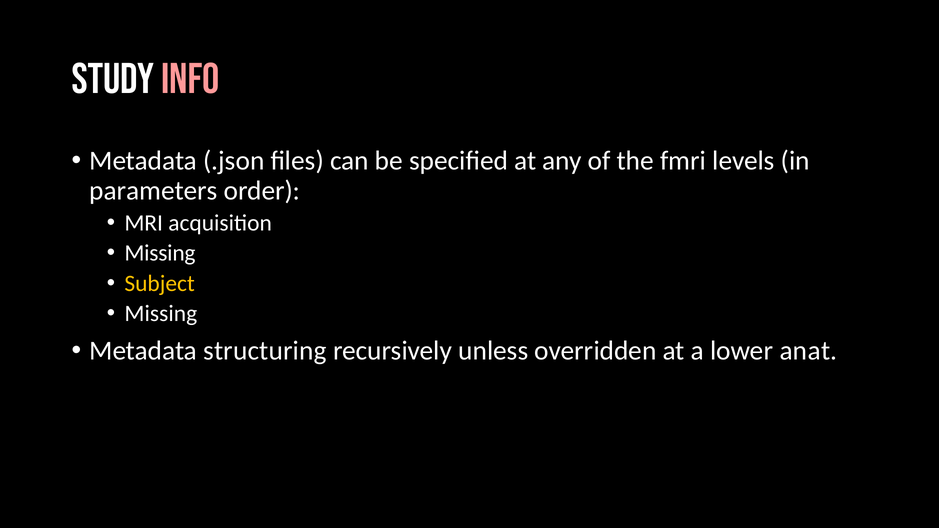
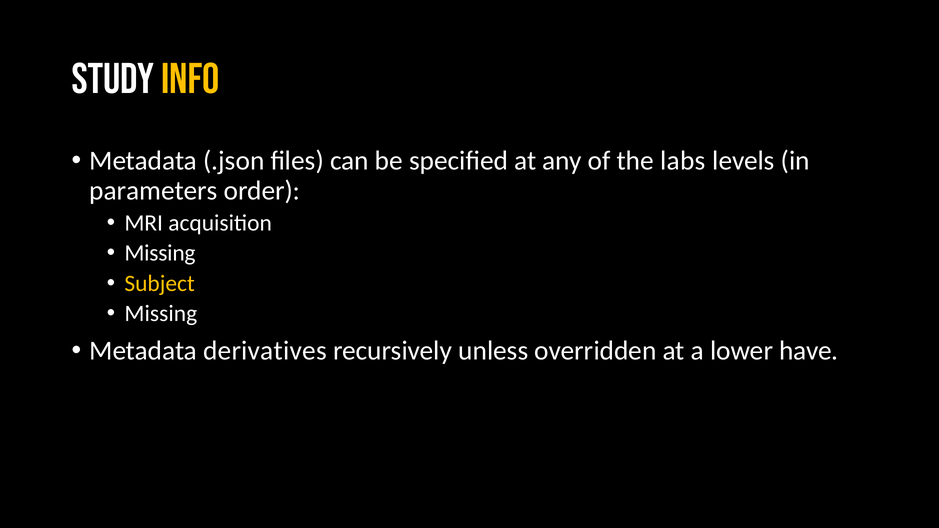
info colour: pink -> yellow (190, 79)
fmri: fmri -> labs (683, 161)
structuring: structuring -> derivatives (265, 351)
anat: anat -> have (809, 351)
